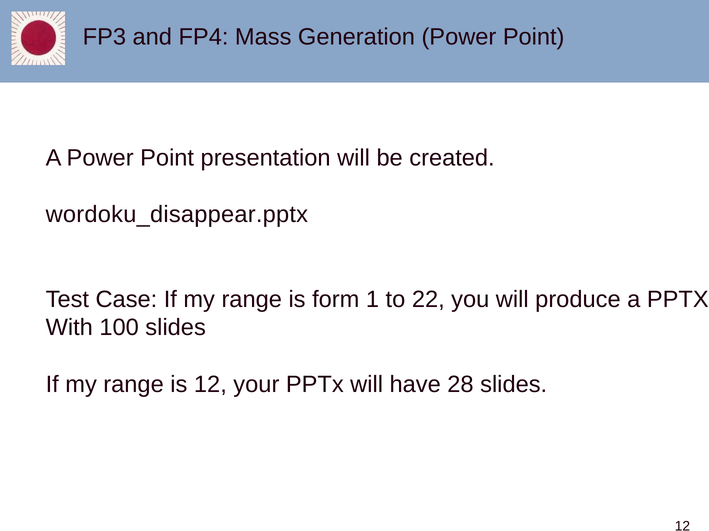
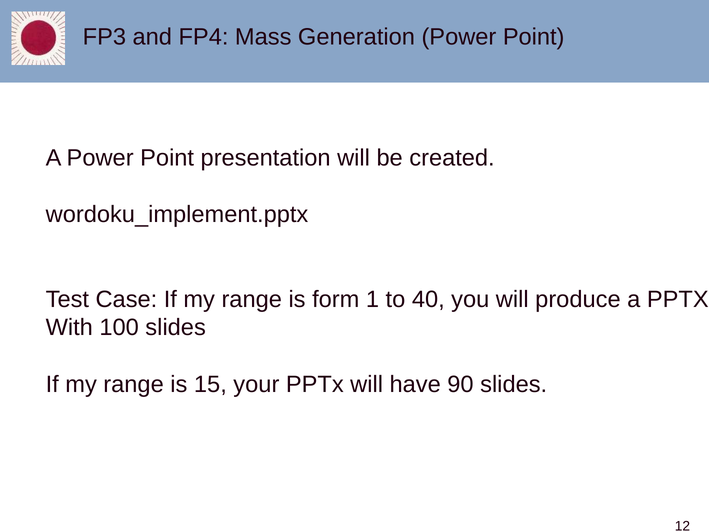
wordoku_disappear.pptx: wordoku_disappear.pptx -> wordoku_implement.pptx (177, 215)
22: 22 -> 40 (428, 300)
is 12: 12 -> 15 (210, 385)
28: 28 -> 90 (461, 385)
